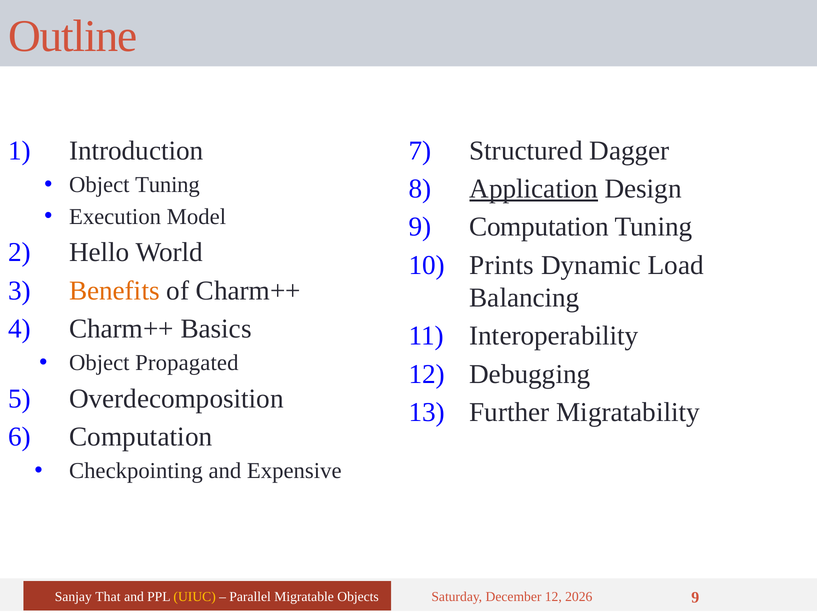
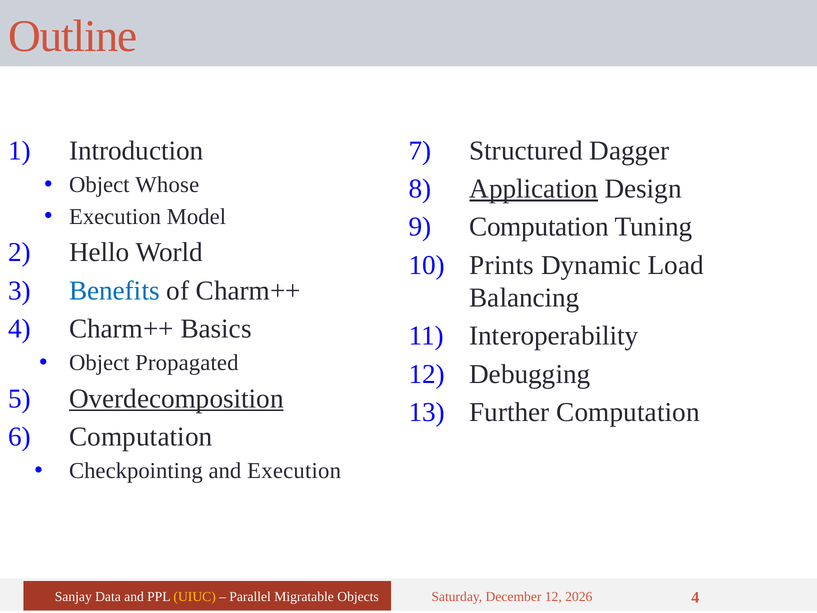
Object Tuning: Tuning -> Whose (167, 185)
Benefits colour: orange -> blue (114, 290)
Overdecomposition underline: none -> present (176, 398)
Further Migratability: Migratability -> Computation (628, 412)
and Expensive: Expensive -> Execution (294, 471)
That: That -> Data (108, 596)
9: 9 -> 4 (695, 597)
